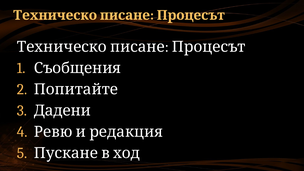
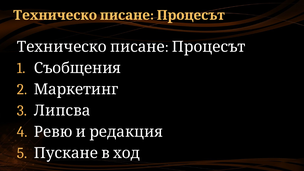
Попитайте: Попитайте -> Маркетинг (76, 89)
Дадени: Дадени -> Липсва (62, 111)
